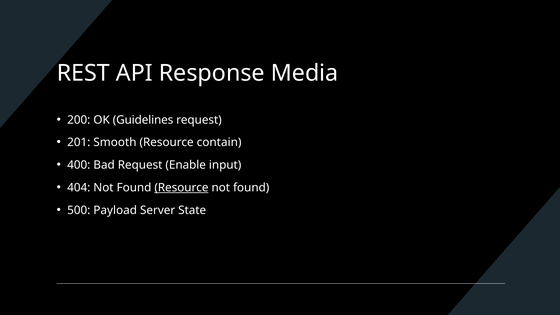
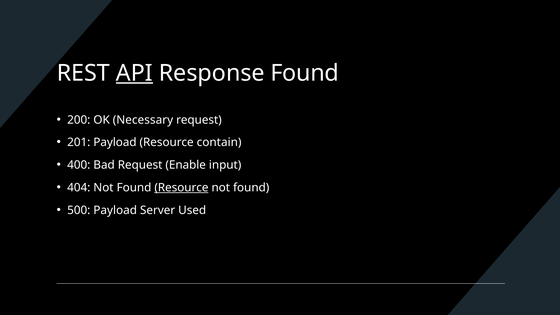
API underline: none -> present (134, 73)
Response Media: Media -> Found (305, 73)
Guidelines: Guidelines -> Necessary (143, 120)
201 Smooth: Smooth -> Payload (115, 142)
State: State -> Used (192, 210)
